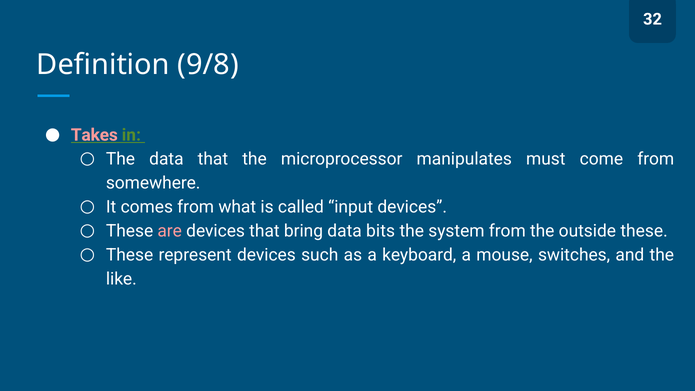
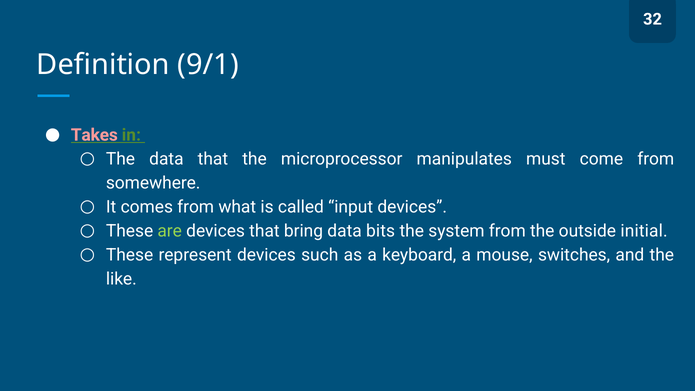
9/8: 9/8 -> 9/1 (208, 65)
are colour: pink -> light green (170, 231)
outside these: these -> initial (644, 231)
